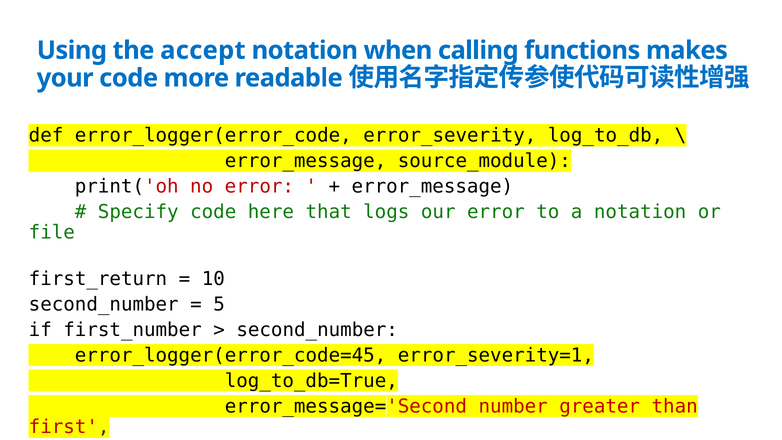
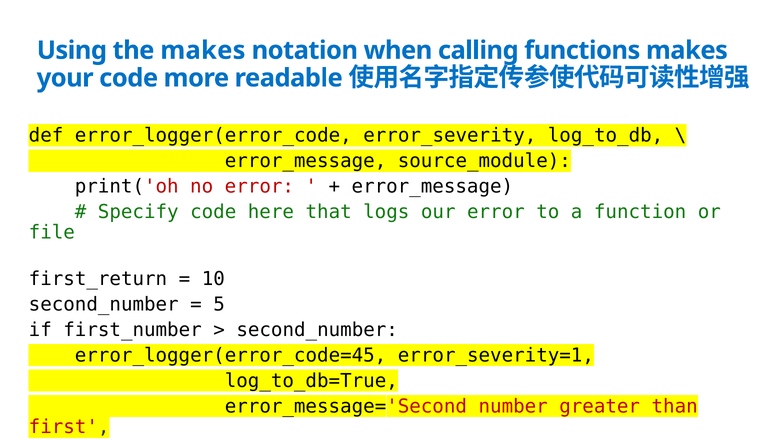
the accept: accept -> makes (203, 50)
a notation: notation -> function (640, 212)
